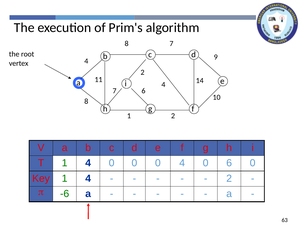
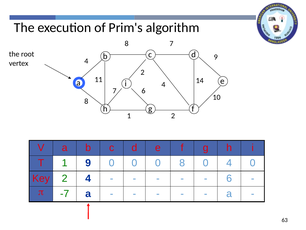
T 1 4: 4 -> 9 (88, 163)
0 4: 4 -> 8 (182, 163)
0 6: 6 -> 4 (229, 163)
Key 1: 1 -> 2 (65, 178)
2: 2 -> 6 (229, 178)
-6: -6 -> -7 (65, 193)
